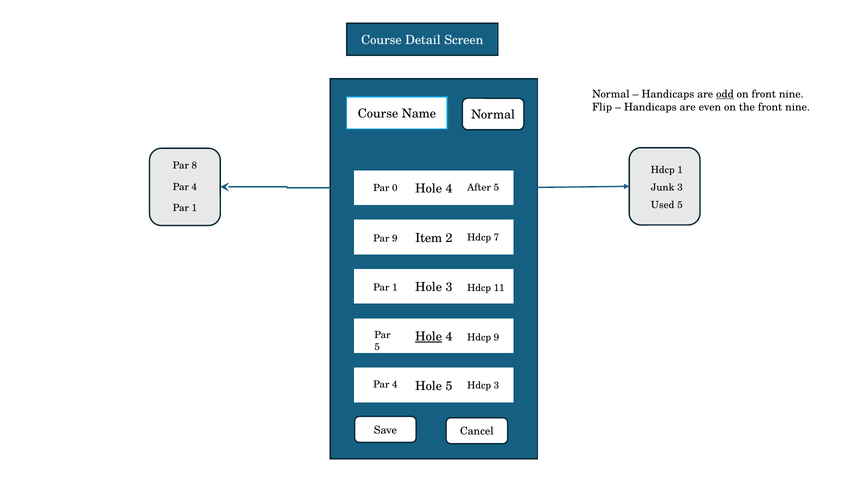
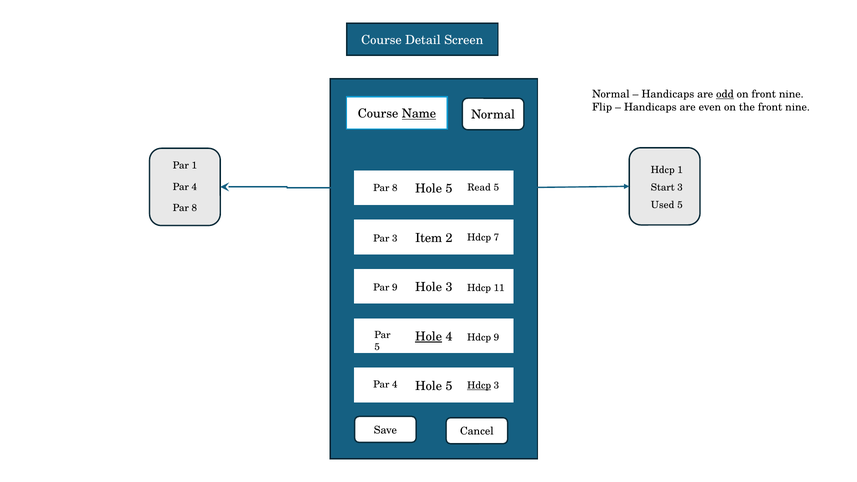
Name underline: none -> present (419, 114)
Par 8: 8 -> 1 (194, 166)
After: After -> Read (479, 187)
Junk: Junk -> Start (663, 188)
4: 4 -> 5 (449, 189)
0: 0 -> 8 (395, 188)
1: 1 -> 8 (194, 208)
Par 9: 9 -> 3 (395, 239)
1: 1 -> 9 (395, 287)
Hdcp underline: none -> present (479, 386)
